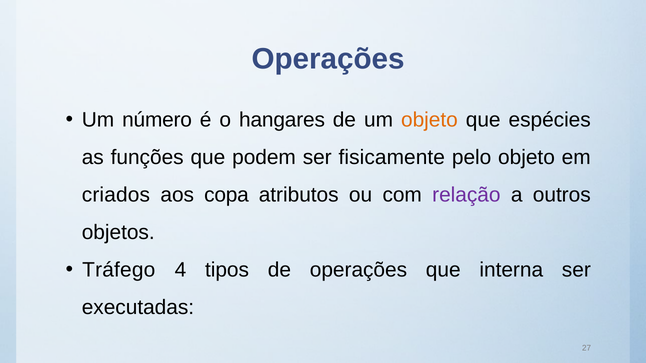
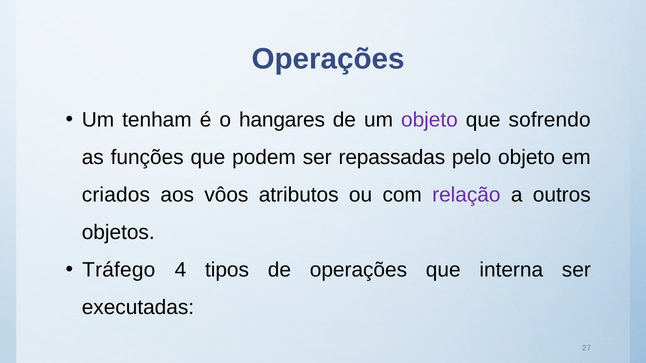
número: número -> tenham (157, 120)
objeto colour: orange -> purple (429, 120)
espécies: espécies -> sofrendo (550, 120)
fisicamente: fisicamente -> repassadas (392, 157)
copa: copa -> vôos (226, 195)
